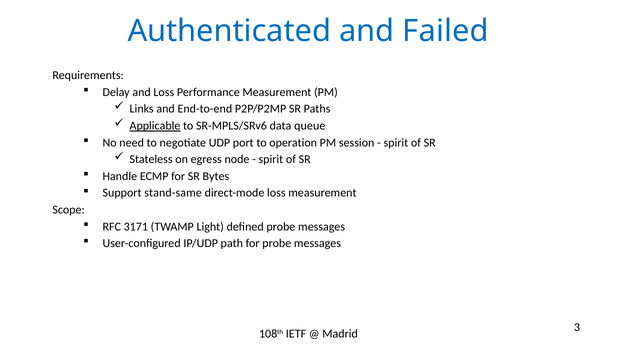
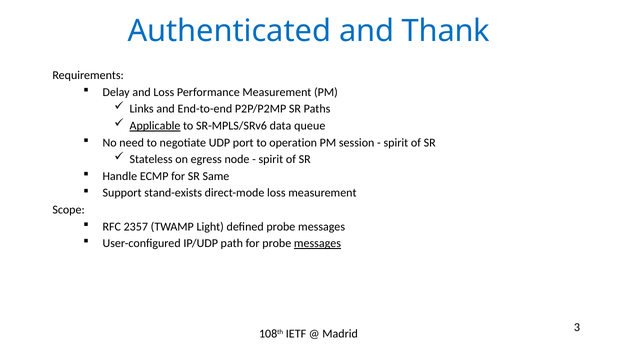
Failed: Failed -> Thank (446, 31)
Bytes: Bytes -> Same (216, 176)
stand-same: stand-same -> stand-exists (173, 193)
3171: 3171 -> 2357 (136, 227)
messages underline: none -> present (317, 243)
